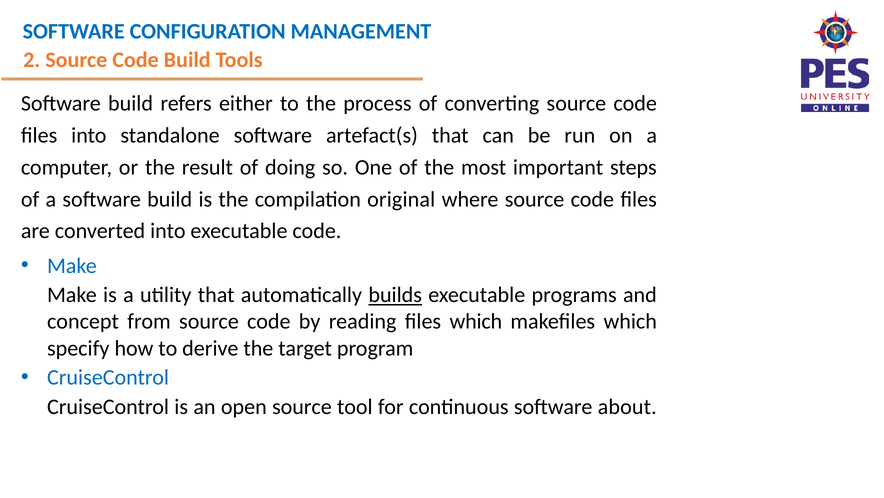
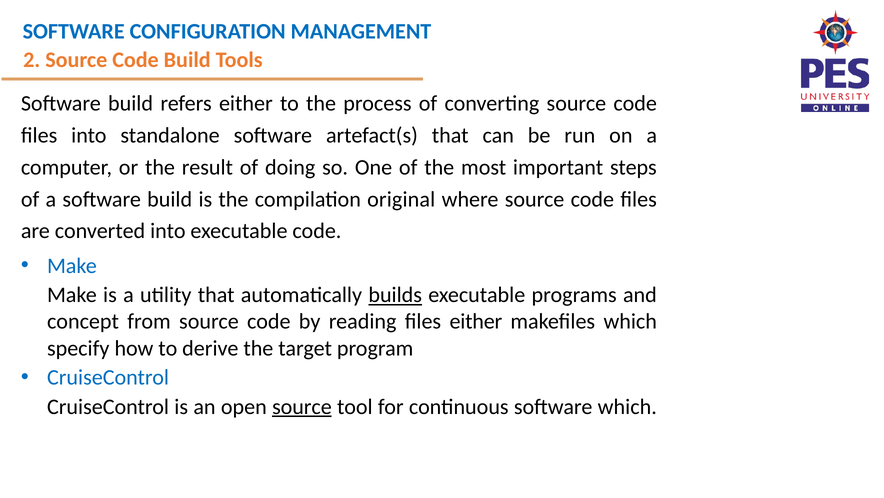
files which: which -> either (476, 321)
source underline: none -> present (302, 406)
software about: about -> which (627, 406)
